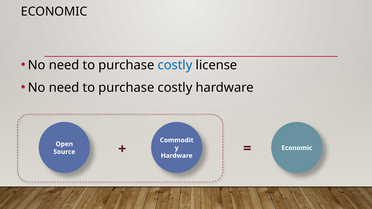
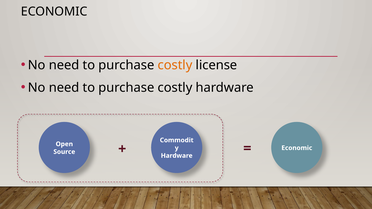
costly colour: blue -> orange (175, 65)
